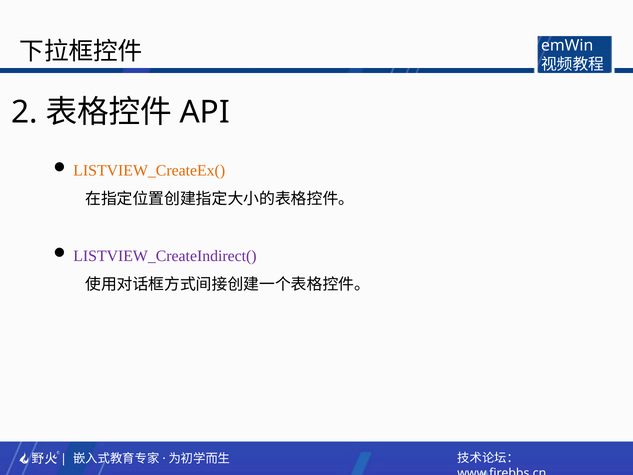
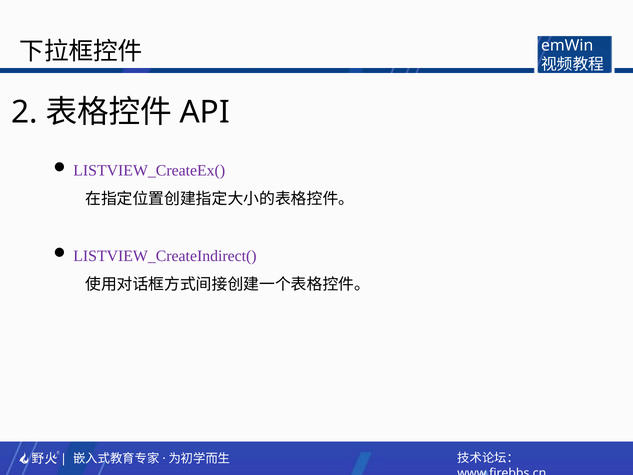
LISTVIEW_CreateEx( colour: orange -> purple (149, 170)
